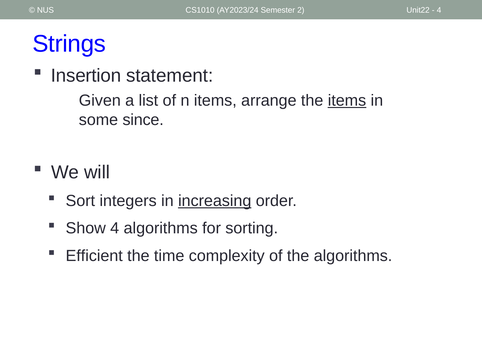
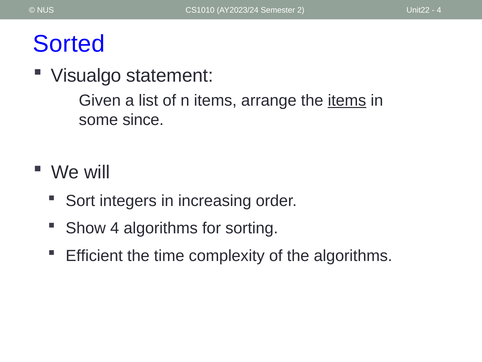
Strings: Strings -> Sorted (69, 44)
Insertion: Insertion -> Visualgo (86, 76)
increasing underline: present -> none (215, 201)
